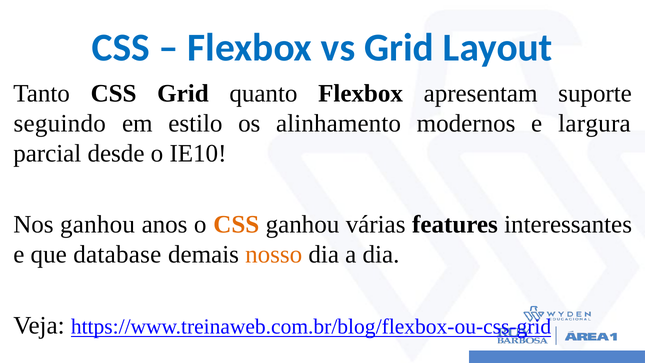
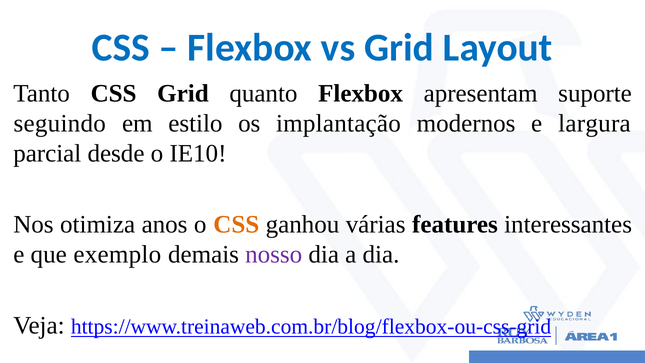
alinhamento: alinhamento -> implantação (338, 123)
Nos ganhou: ganhou -> otimiza (98, 224)
database: database -> exemplo (117, 255)
nosso colour: orange -> purple (274, 255)
